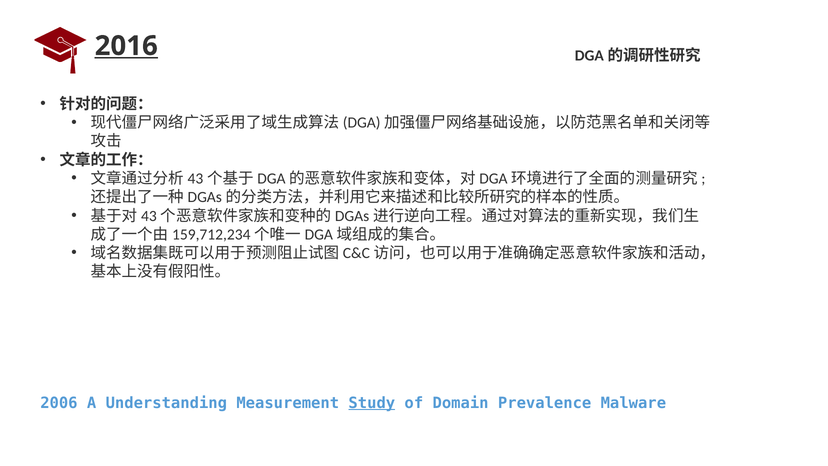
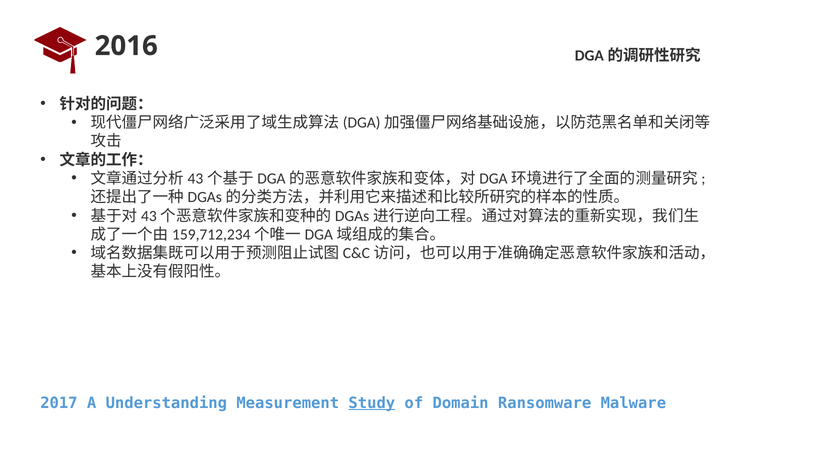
2016 underline: present -> none (126, 46)
2006: 2006 -> 2017 (59, 403)
Prevalence: Prevalence -> Ransomware (545, 403)
